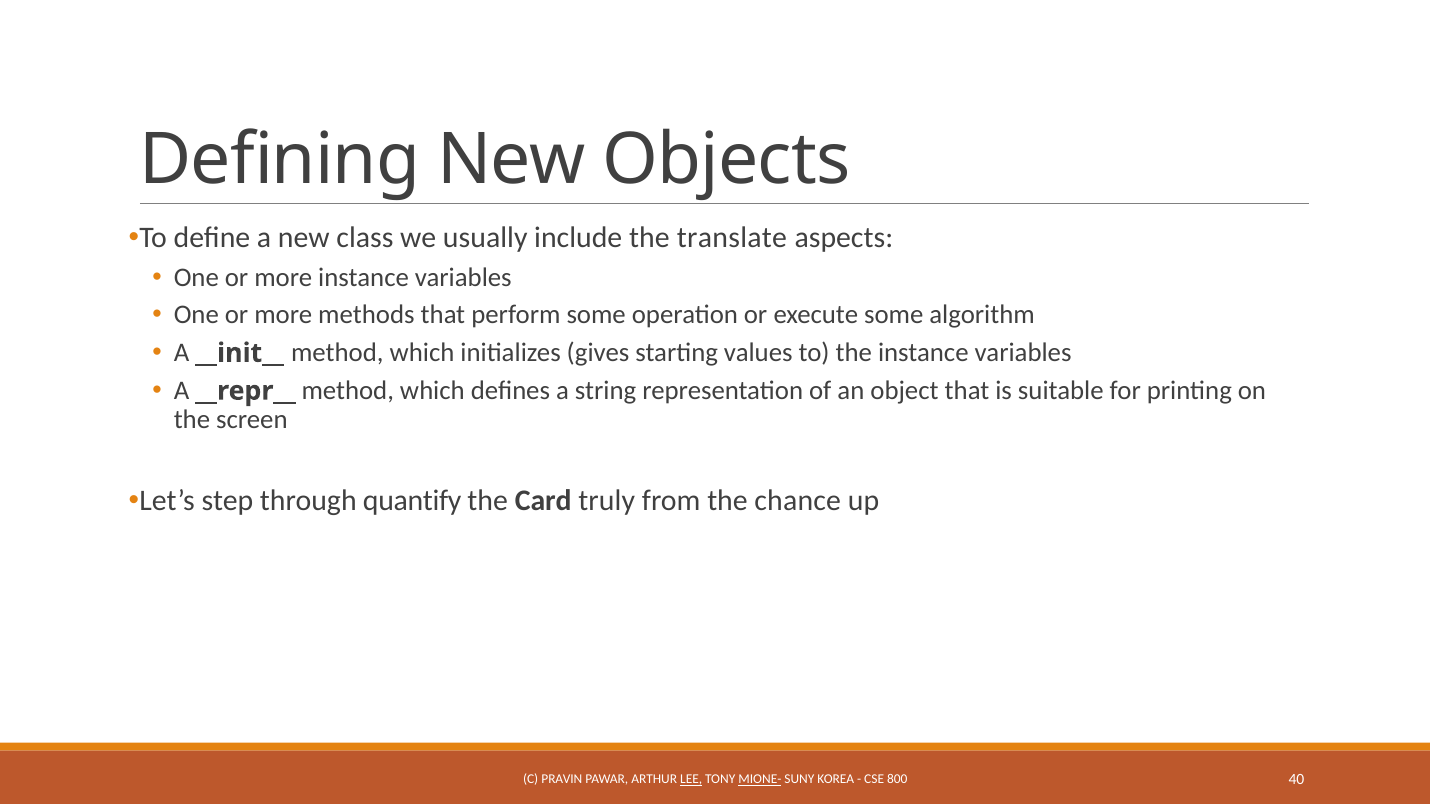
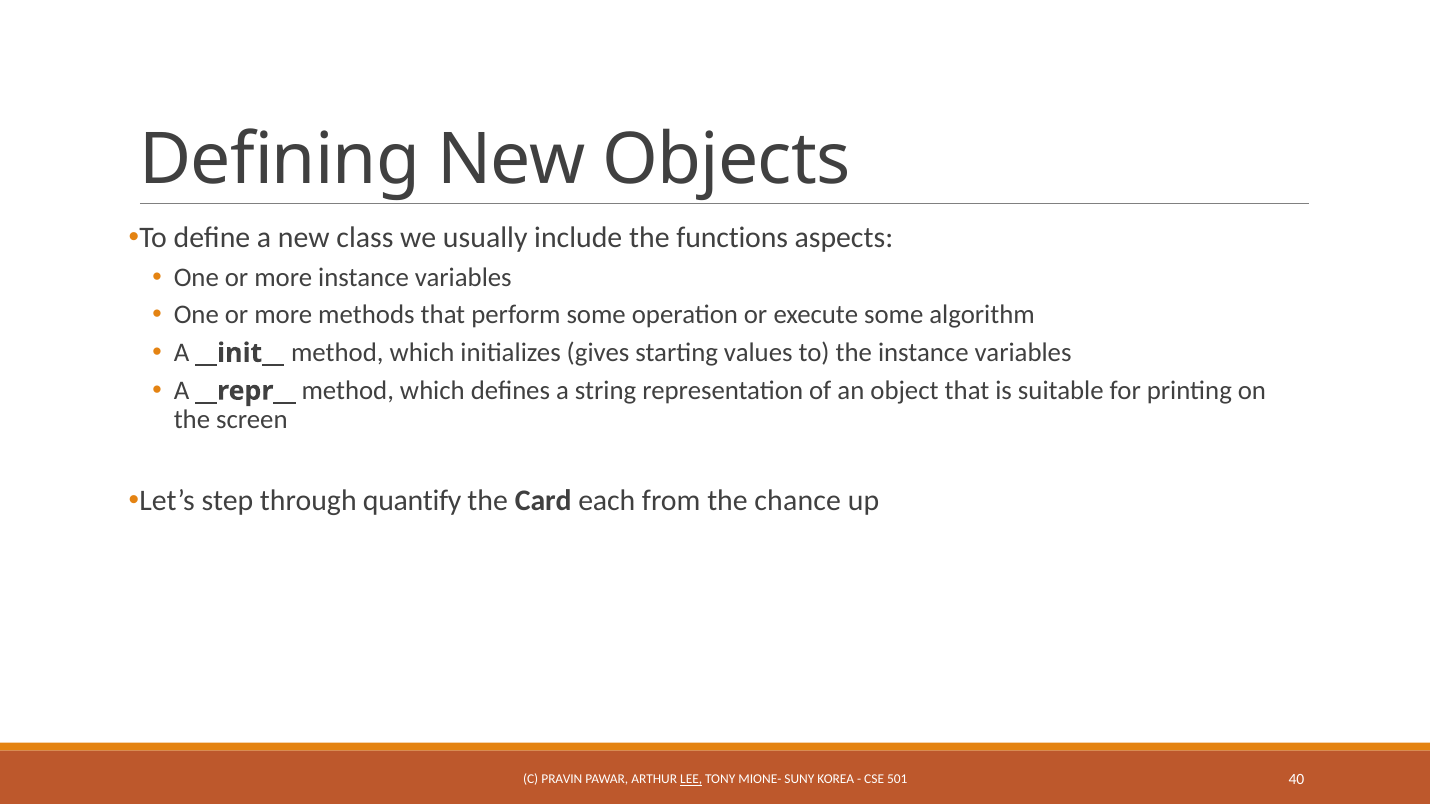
translate: translate -> functions (732, 238)
truly: truly -> each (607, 501)
MIONE- underline: present -> none (760, 780)
800: 800 -> 501 (897, 780)
